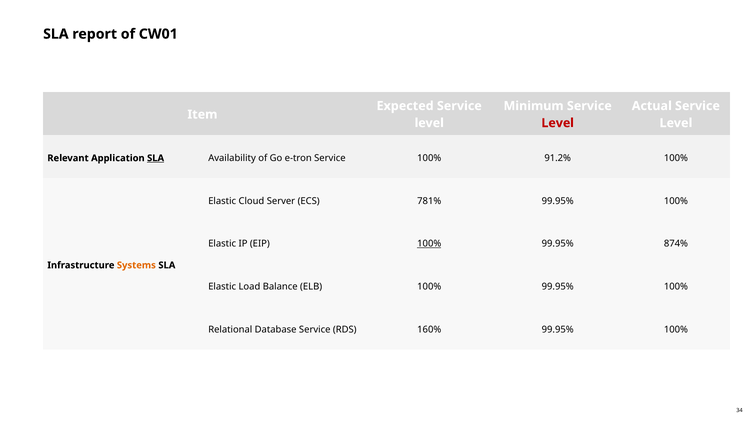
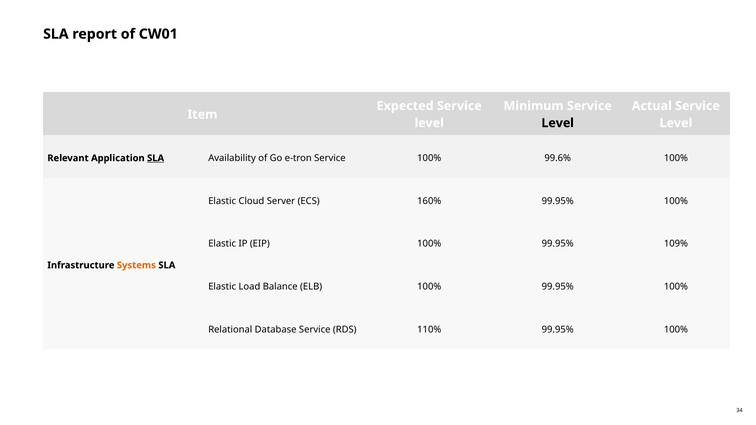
Level colour: red -> black (558, 123)
91.2%: 91.2% -> 99.6% (558, 158)
781%: 781% -> 160% (429, 201)
100% underline: present -> none (429, 244)
874%: 874% -> 109% (676, 244)
160%: 160% -> 110% (429, 330)
